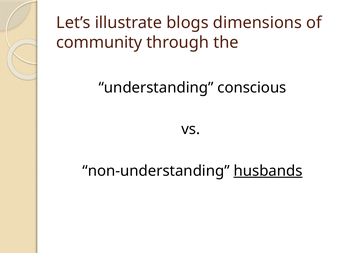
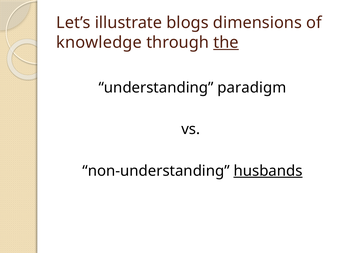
community: community -> knowledge (99, 42)
the underline: none -> present (226, 42)
conscious: conscious -> paradigm (252, 88)
